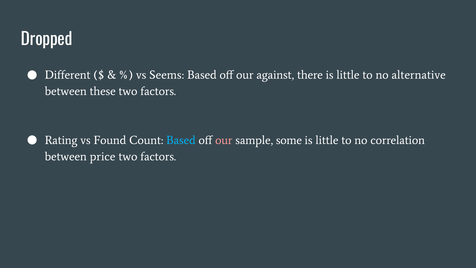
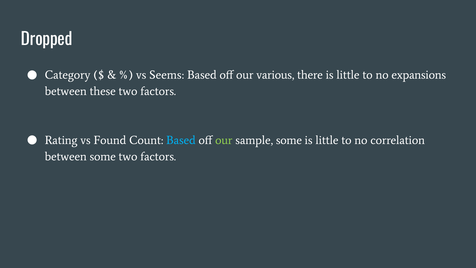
Different: Different -> Category (68, 75)
against: against -> various (275, 75)
alternative: alternative -> expansions (419, 75)
our colour: pink -> light green (224, 140)
between price: price -> some (103, 156)
